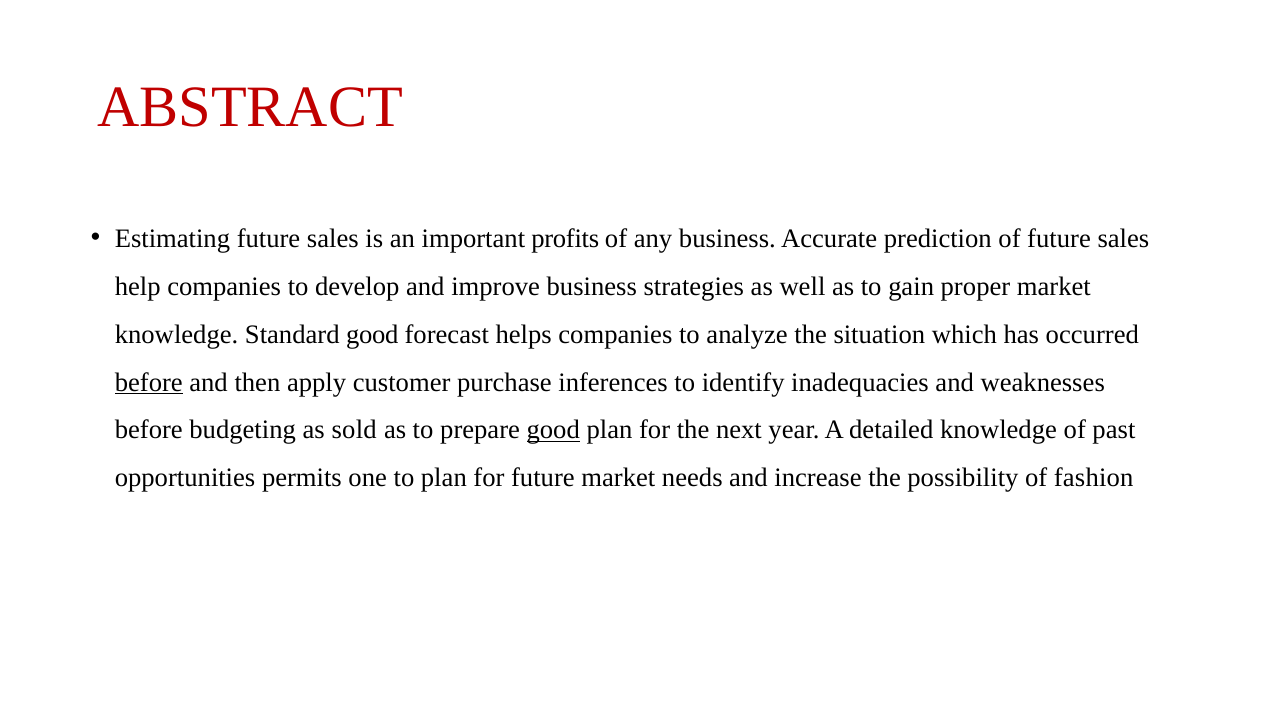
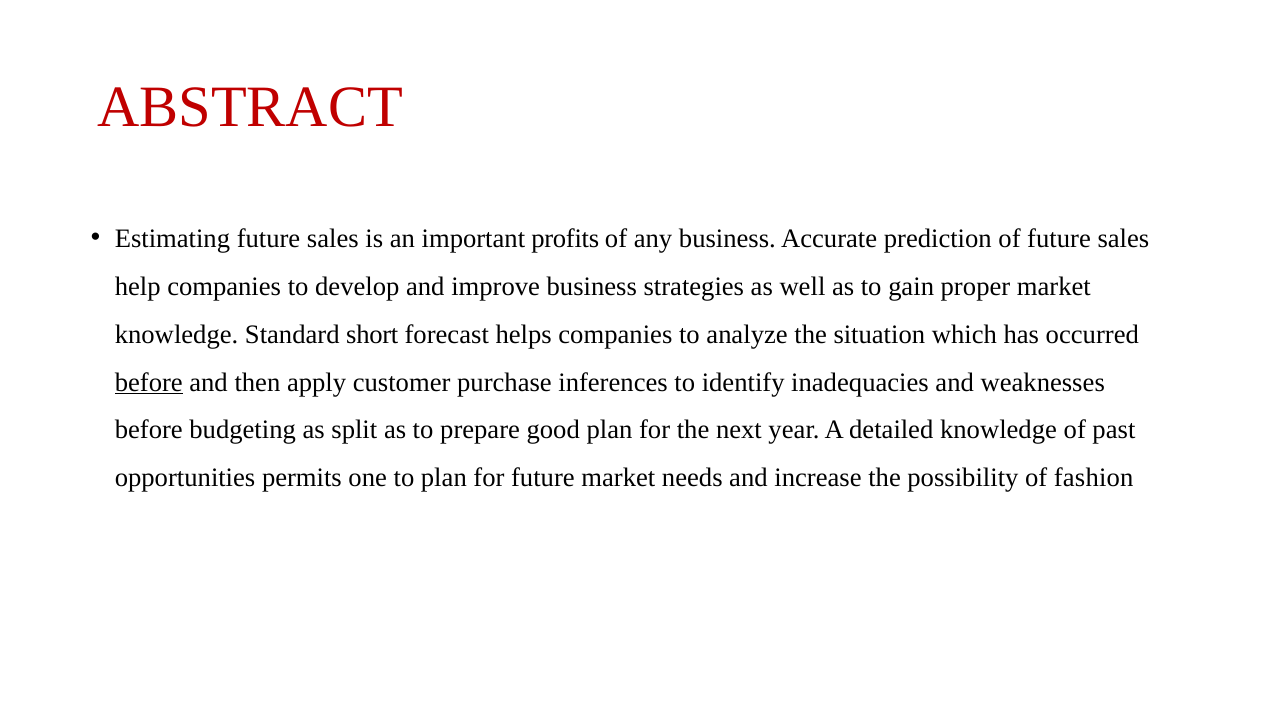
Standard good: good -> short (372, 334)
sold: sold -> split (354, 430)
good underline: present -> none (553, 430)
